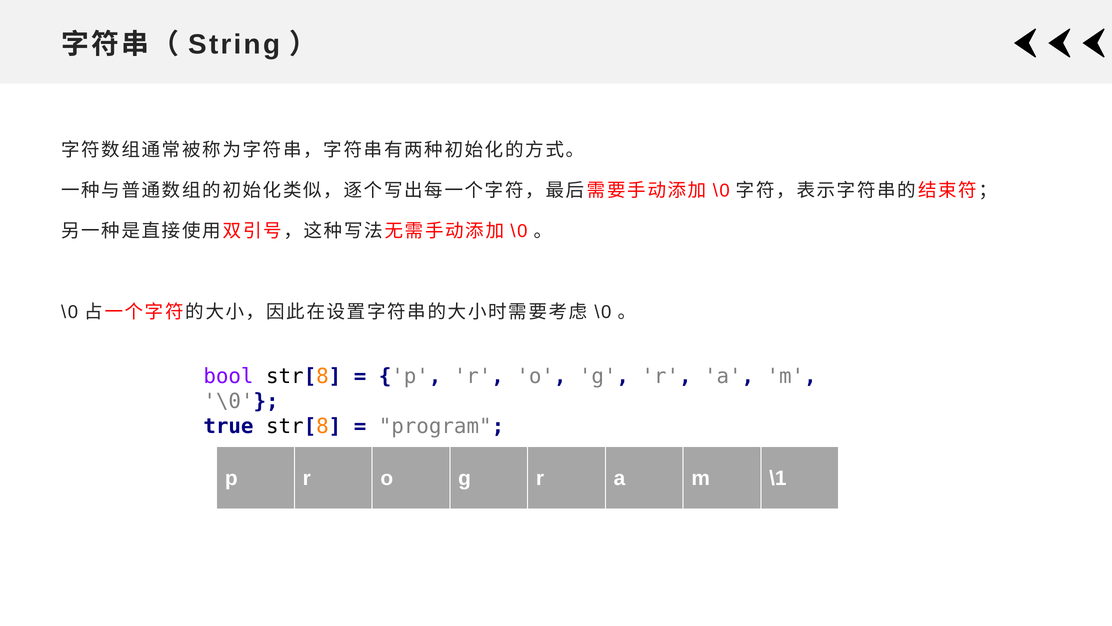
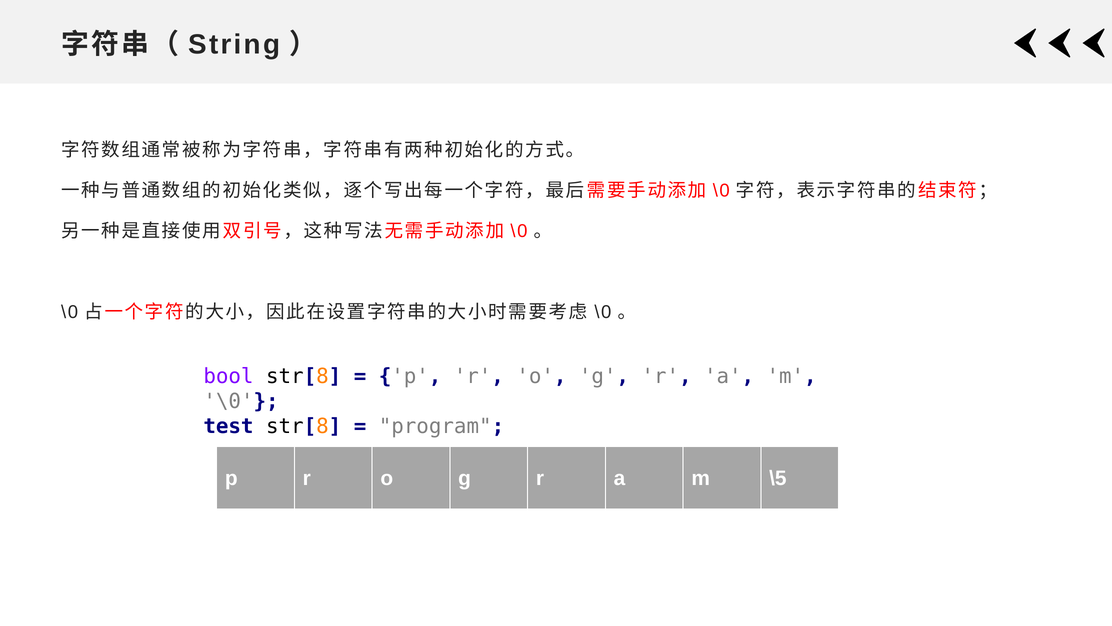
true: true -> test (228, 426)
\1: \1 -> \5 (778, 478)
